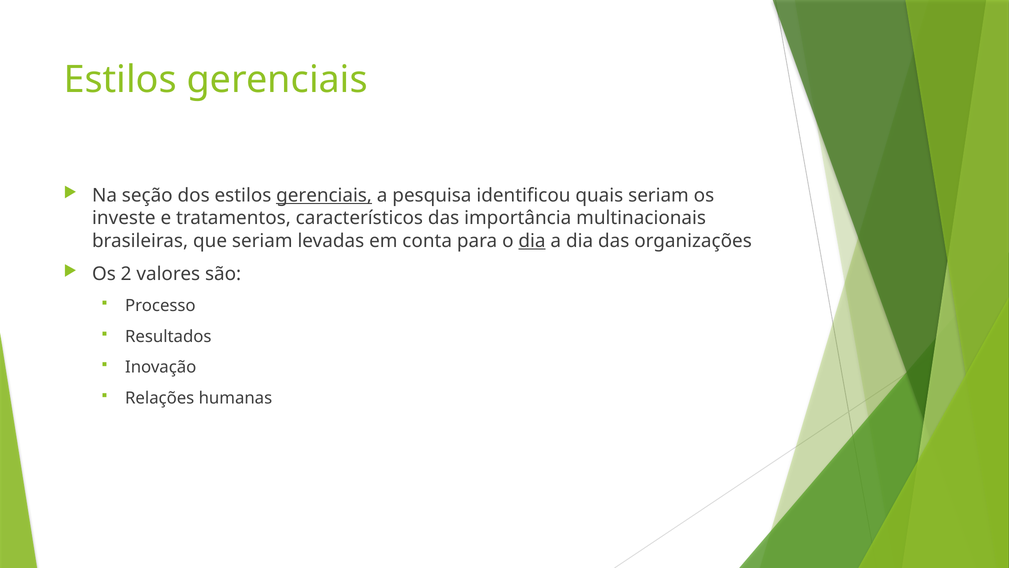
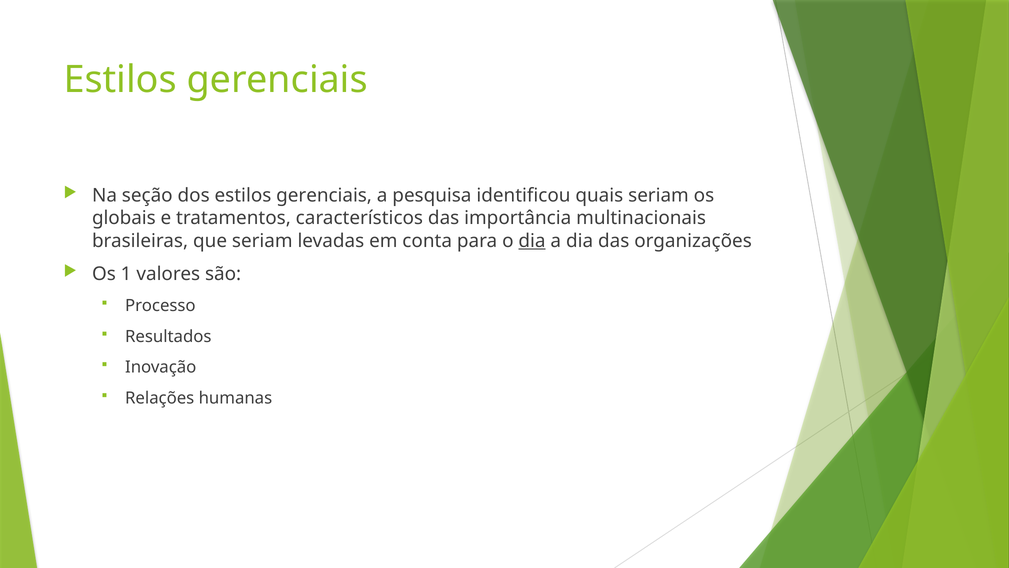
gerenciais underline: present -> none (324, 195)
investe: investe -> globais (124, 218)
2: 2 -> 1 (126, 274)
